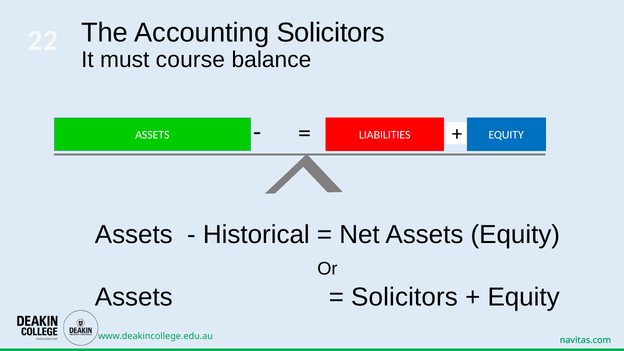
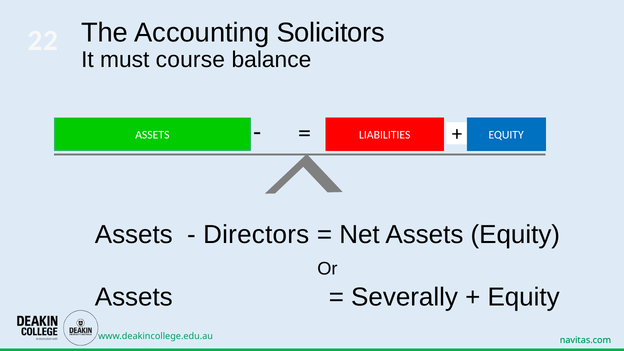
Historical: Historical -> Directors (256, 235)
Solicitors: Solicitors -> Severally (405, 297)
